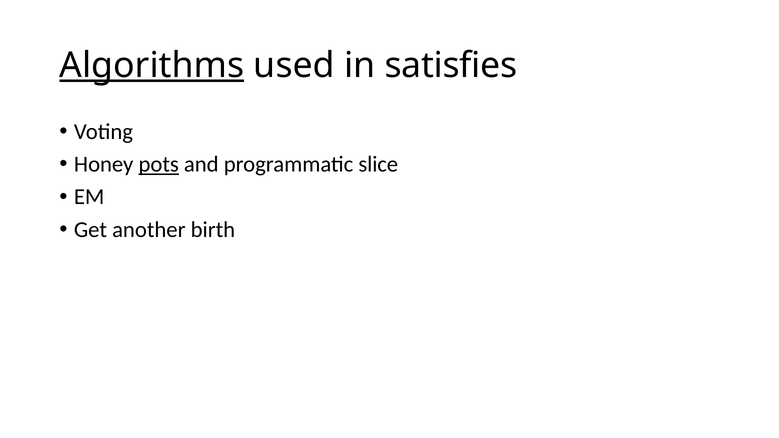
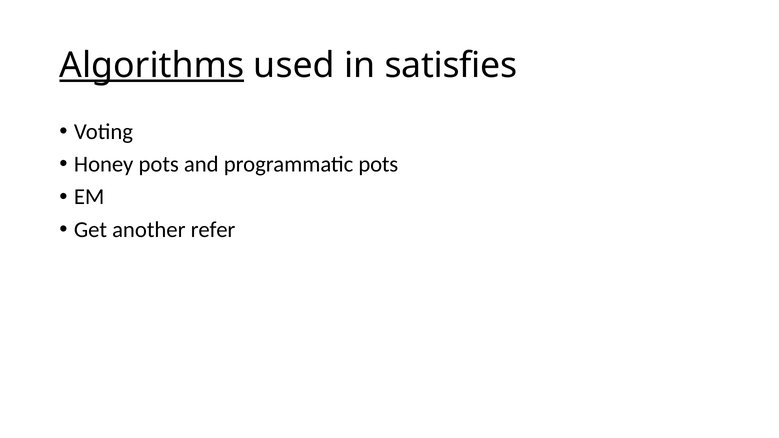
pots underline: present -> none (159, 164)
programmatic slice: slice -> pots (378, 164)
birth: birth -> refer (213, 230)
